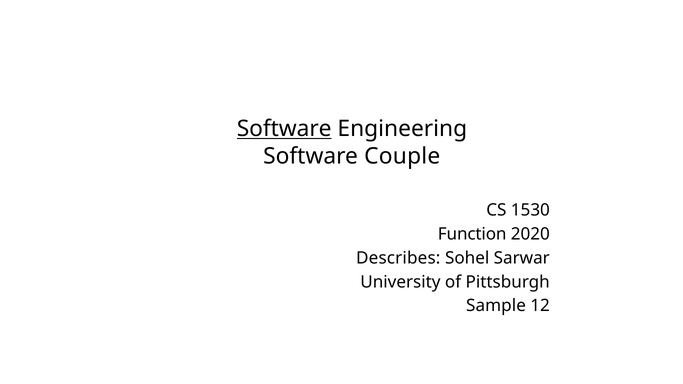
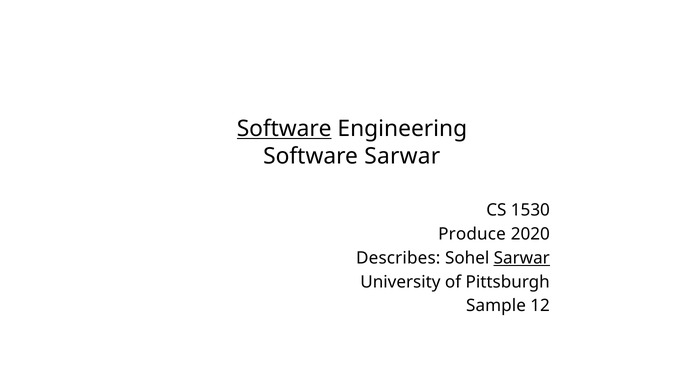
Software Couple: Couple -> Sarwar (402, 156)
Function: Function -> Produce (472, 234)
Sarwar underline: none -> present (522, 258)
